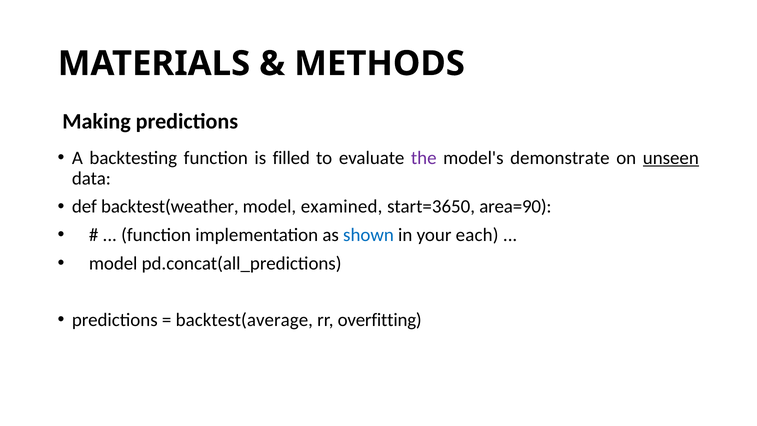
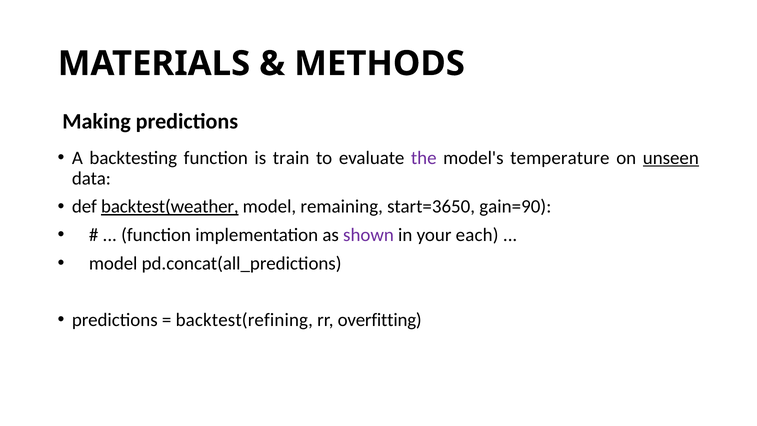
filled: filled -> train (291, 158)
demonstrate: demonstrate -> temperature (560, 158)
backtest(weather underline: none -> present (170, 207)
examined: examined -> remaining (342, 207)
area=90: area=90 -> gain=90 (515, 207)
shown colour: blue -> purple (368, 235)
backtest(average: backtest(average -> backtest(refining (244, 320)
